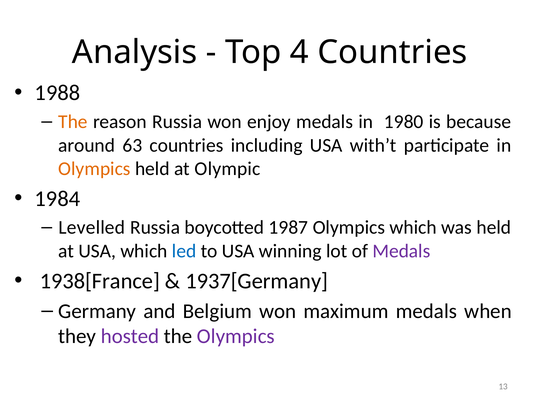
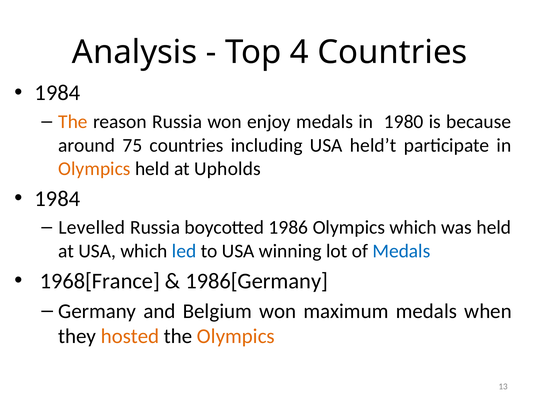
1988: 1988 -> 1984 (57, 93)
63: 63 -> 75 (132, 145)
with’t: with’t -> held’t (373, 145)
Olympic: Olympic -> Upholds (228, 169)
1987: 1987 -> 1986 (288, 228)
Medals colour: purple -> blue (401, 251)
1938[France: 1938[France -> 1968[France (100, 281)
1937[Germany: 1937[Germany -> 1986[Germany (257, 281)
hosted colour: purple -> orange (130, 336)
Olympics colour: purple -> orange (236, 336)
